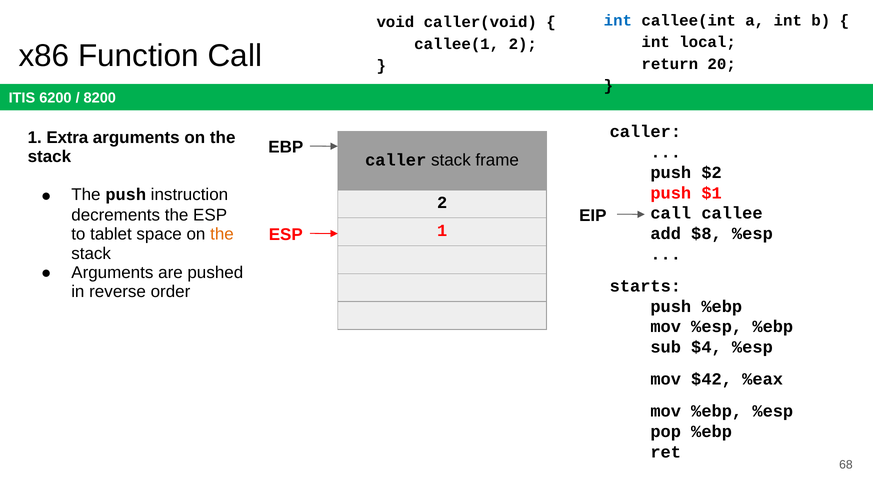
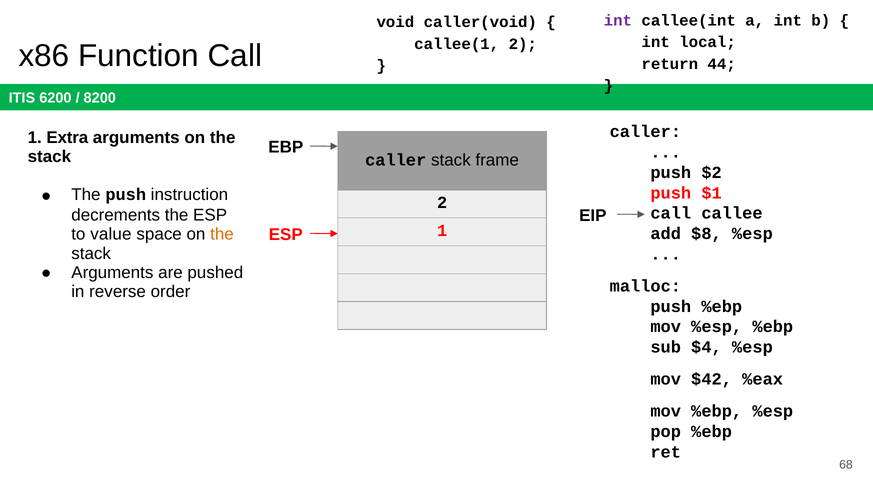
int colour: blue -> purple (618, 20)
20: 20 -> 44 (722, 64)
tablet: tablet -> value (111, 234)
starts: starts -> malloc (645, 286)
